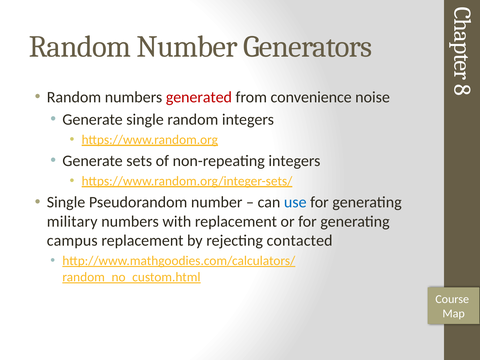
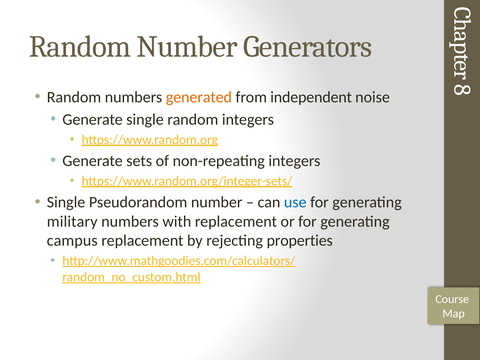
generated colour: red -> orange (199, 97)
convenience: convenience -> independent (311, 97)
contacted: contacted -> properties (300, 241)
